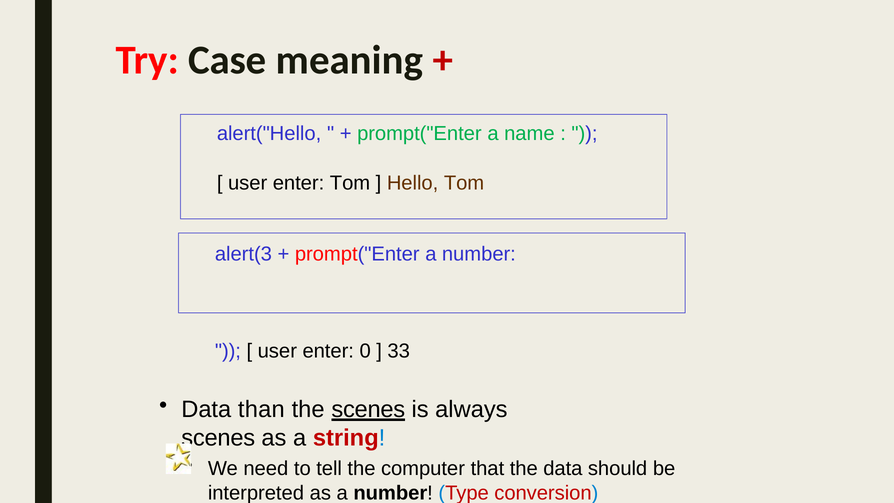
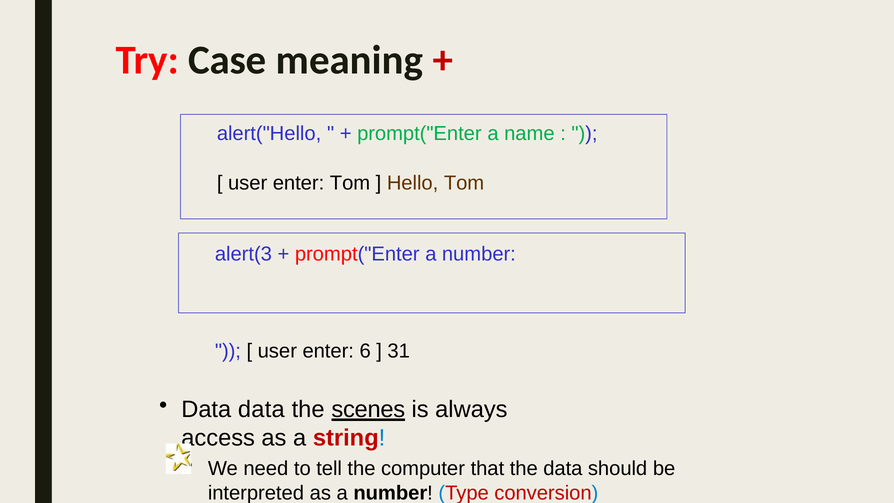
0: 0 -> 6 (365, 351)
33: 33 -> 31 (399, 351)
Data than: than -> data (261, 409)
scenes: scenes -> access (218, 438)
